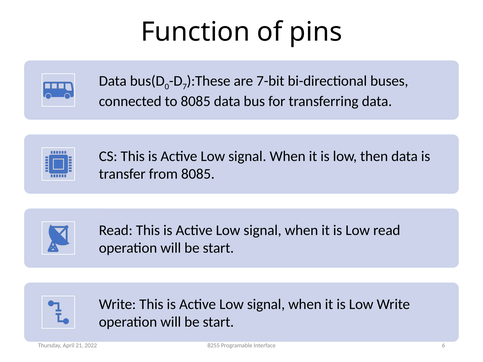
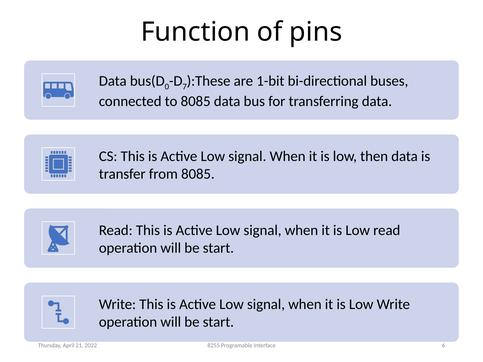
7-bit: 7-bit -> 1-bit (270, 81)
